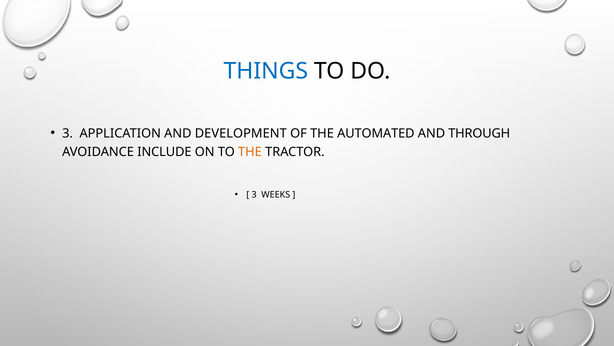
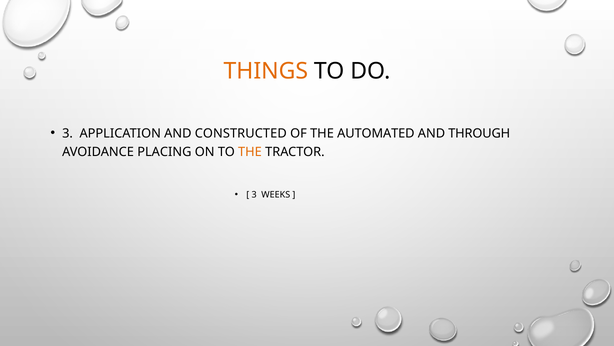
THINGS colour: blue -> orange (266, 71)
DEVELOPMENT: DEVELOPMENT -> CONSTRUCTED (241, 133)
INCLUDE: INCLUDE -> PLACING (164, 152)
